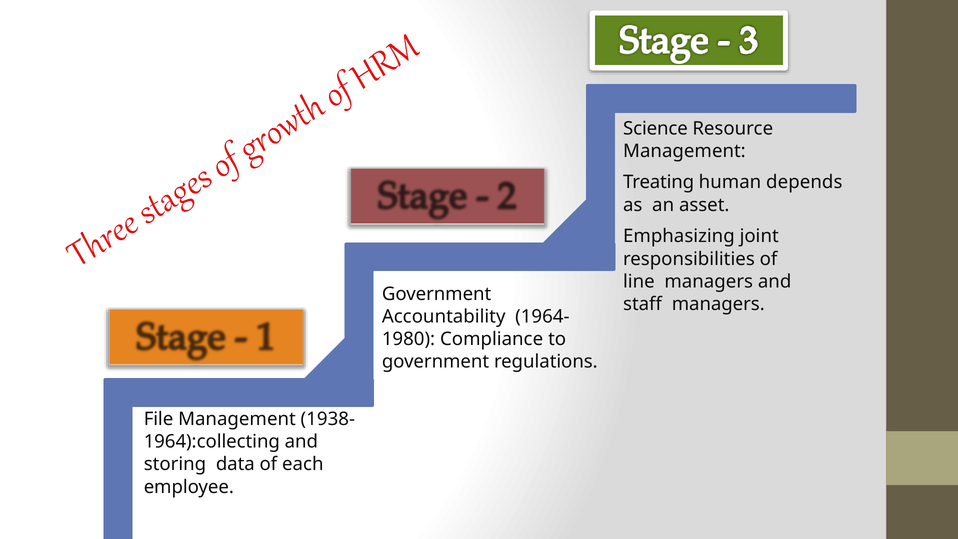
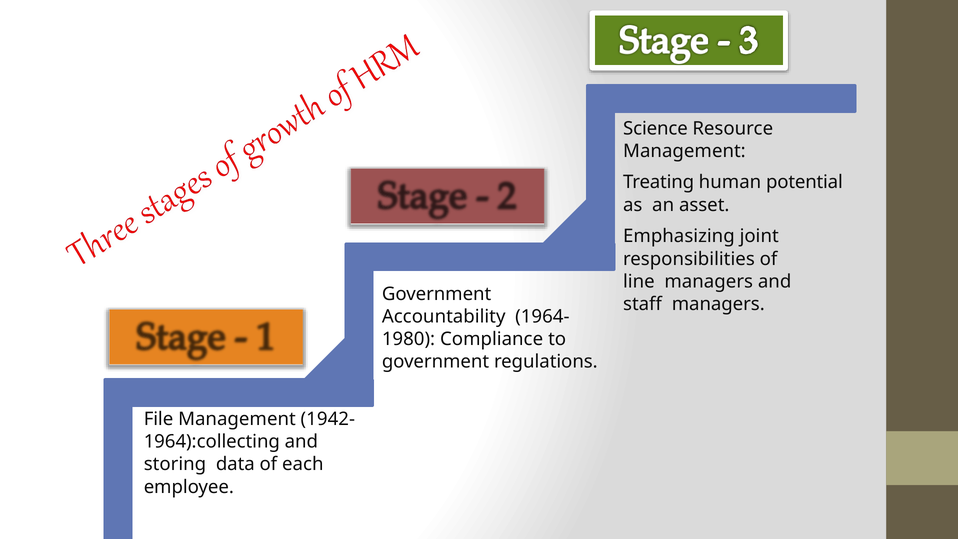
depends: depends -> potential (804, 182)
1938-: 1938- -> 1942- (328, 419)
